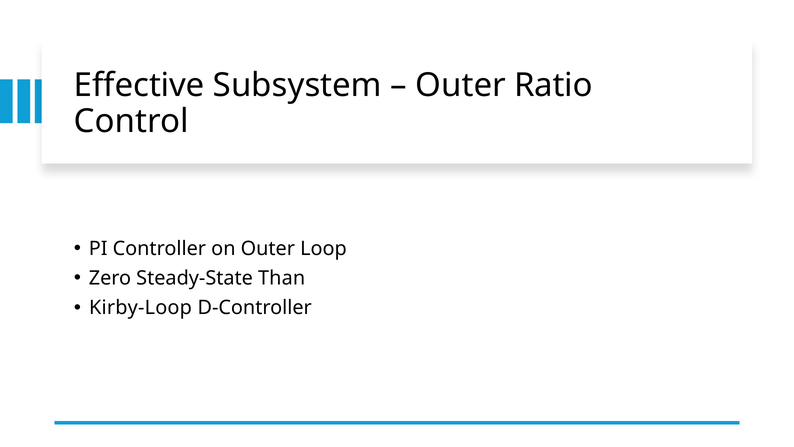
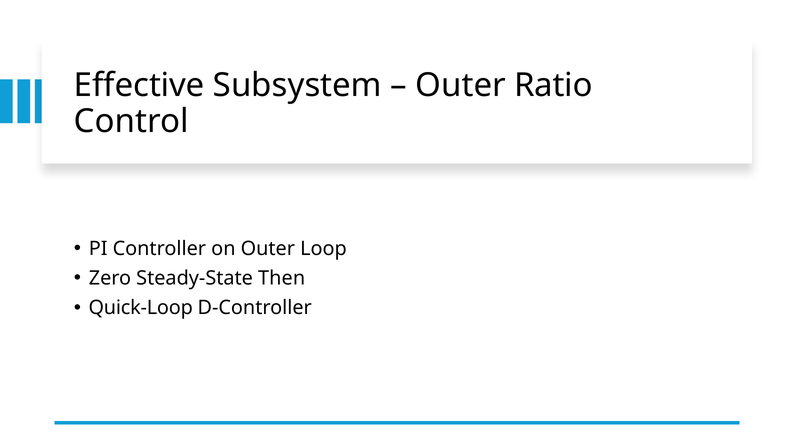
Than: Than -> Then (282, 278)
Kirby-Loop: Kirby-Loop -> Quick-Loop (141, 308)
